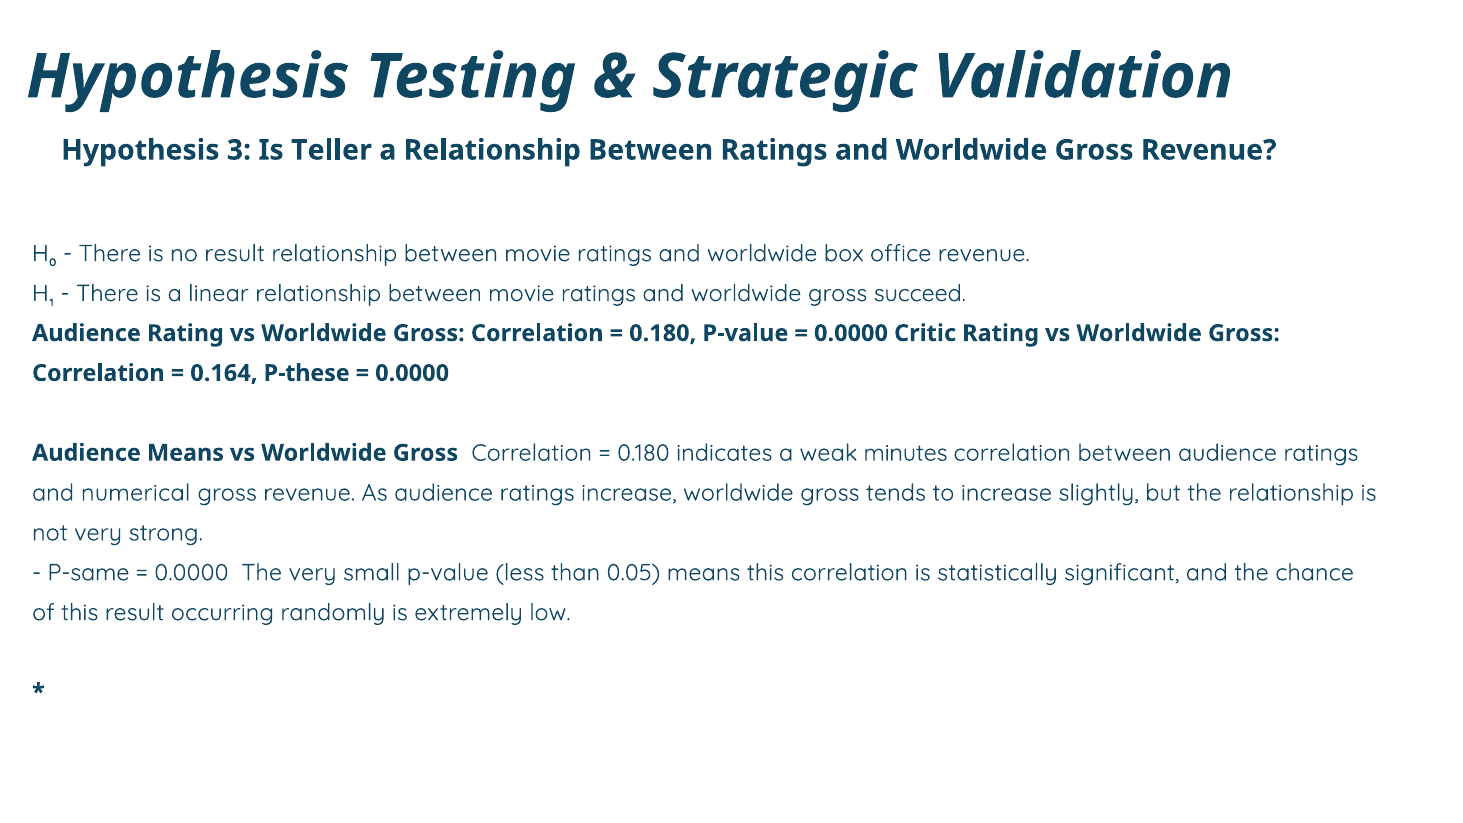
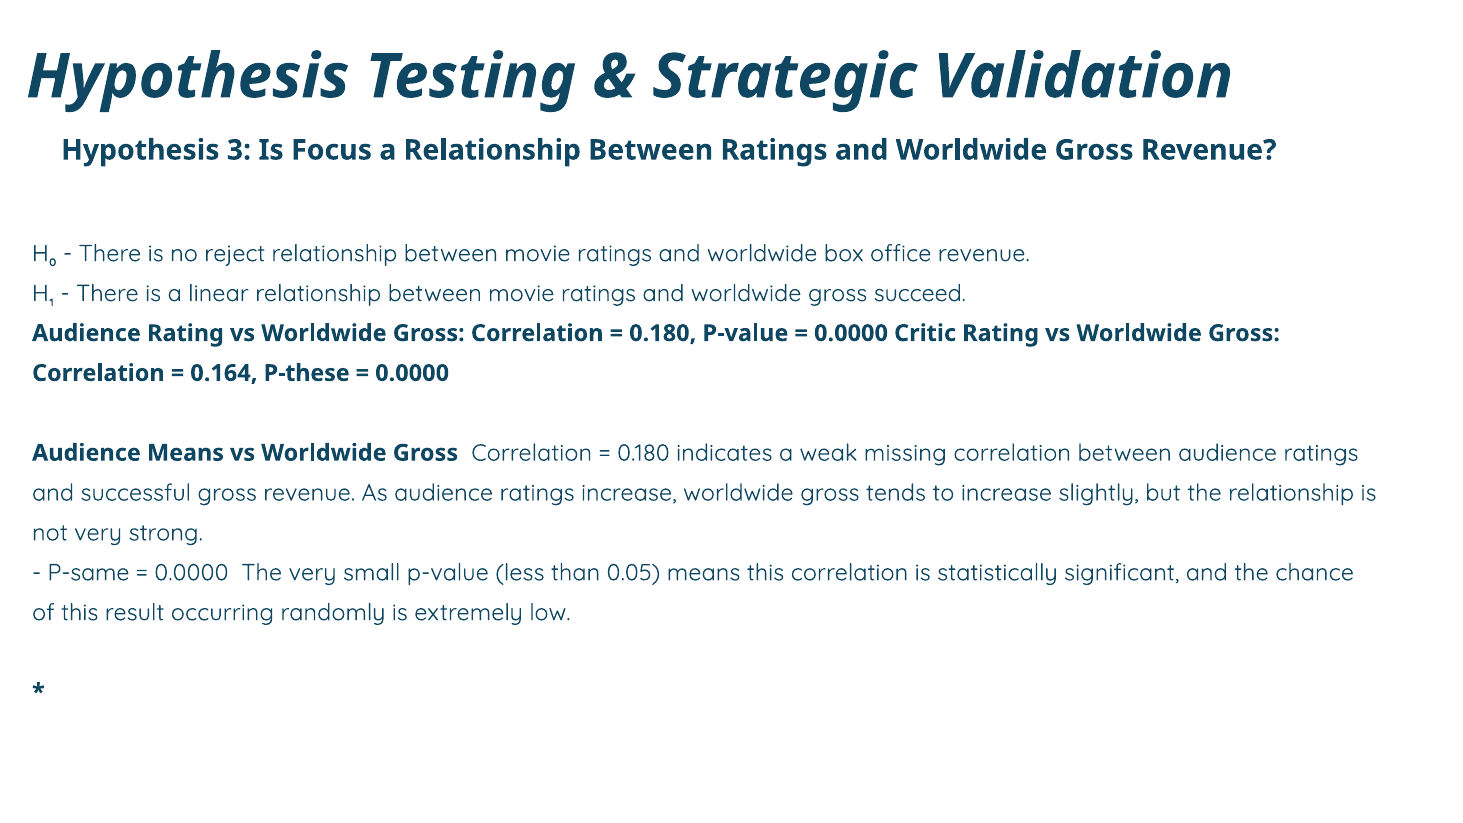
Teller: Teller -> Focus (332, 150)
no result: result -> reject (235, 254)
minutes: minutes -> missing (905, 453)
numerical: numerical -> successful (136, 493)
